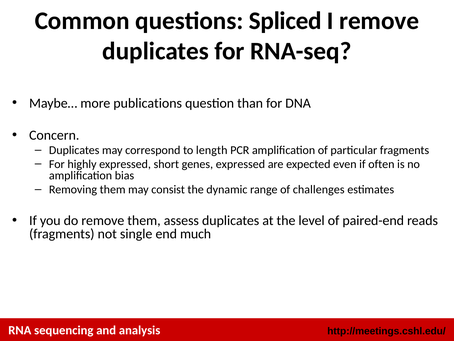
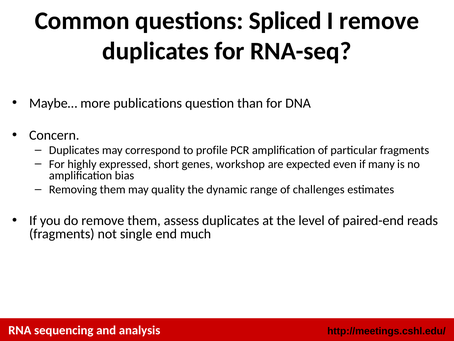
length: length -> profile (212, 150)
genes expressed: expressed -> workshop (240, 164)
often: often -> many (381, 164)
consist: consist -> quality (168, 189)
